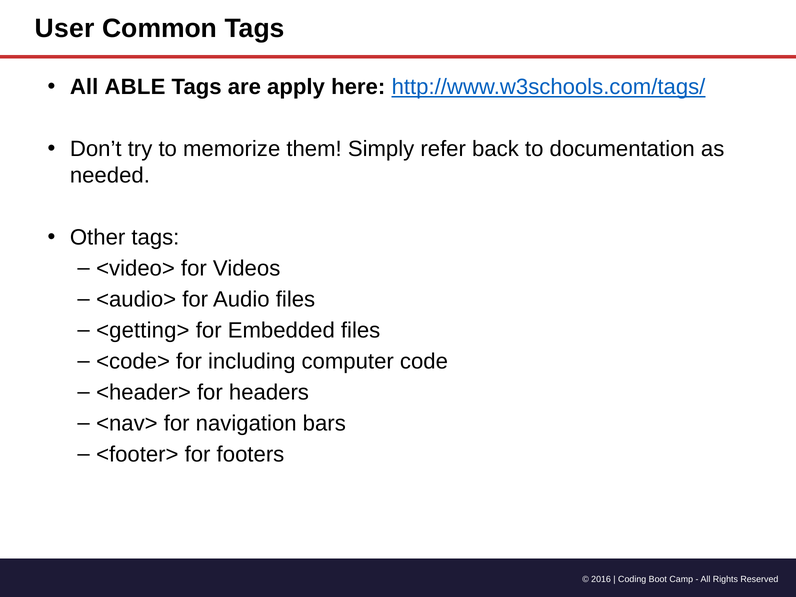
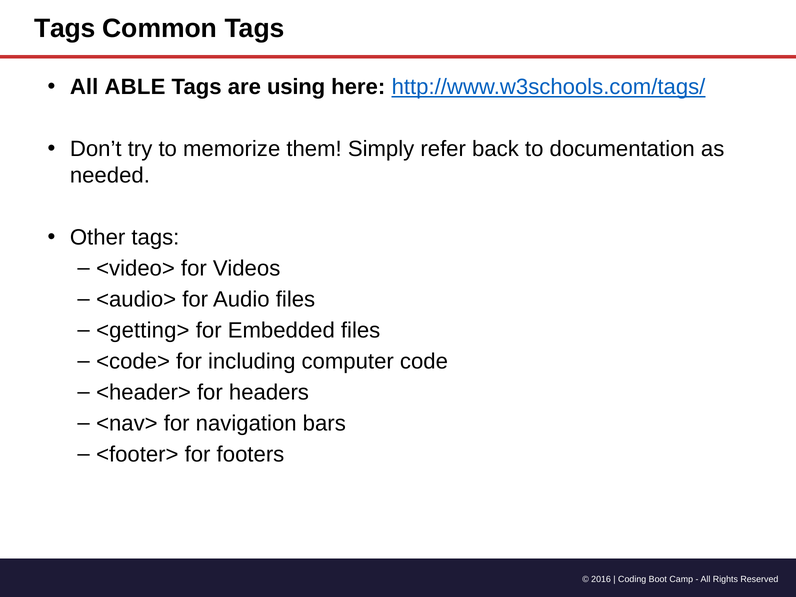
User: User -> Tags (65, 28)
apply: apply -> using (296, 87)
